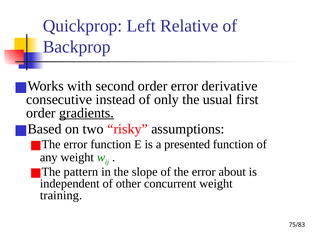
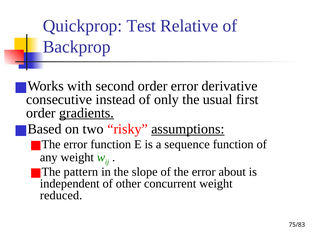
Left: Left -> Test (141, 26)
assumptions underline: none -> present (188, 129)
presented: presented -> sequence (187, 144)
training: training -> reduced (61, 196)
